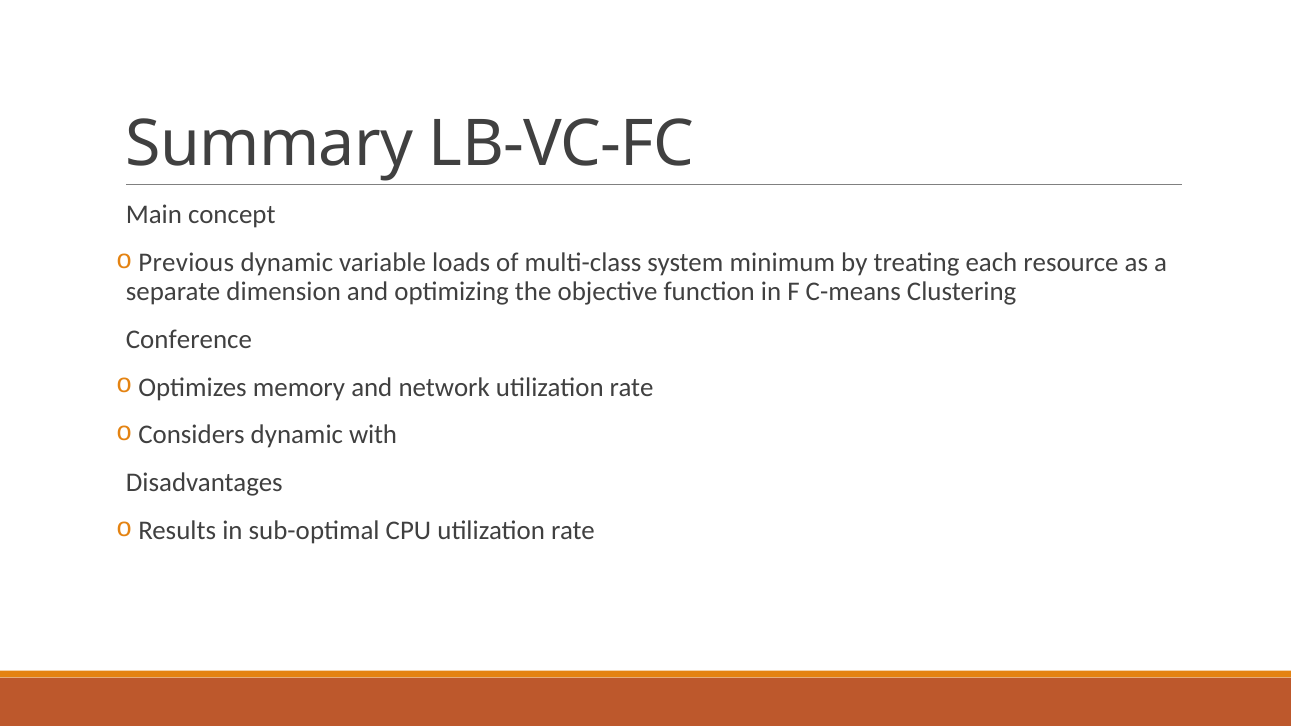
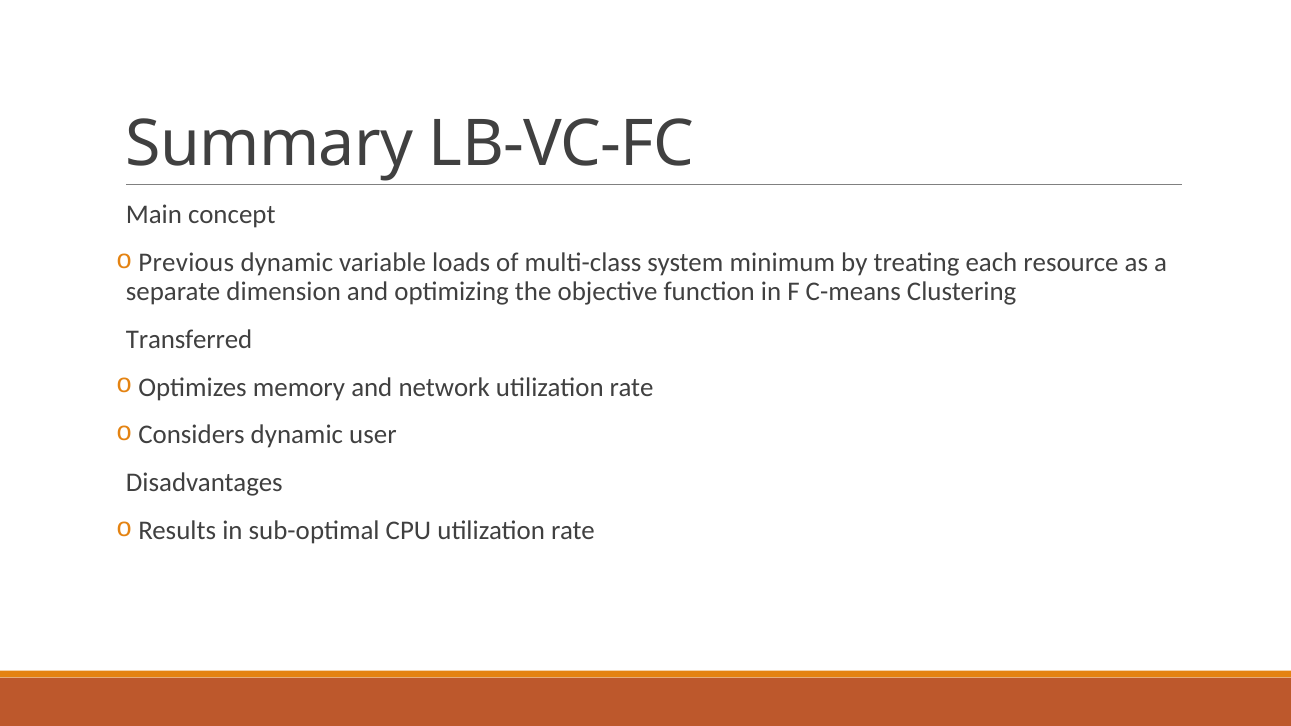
Conference: Conference -> Transferred (189, 339)
with: with -> user (373, 435)
